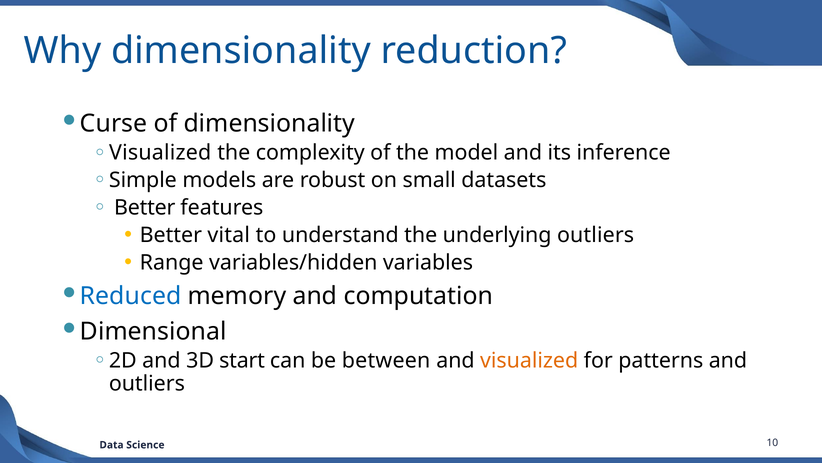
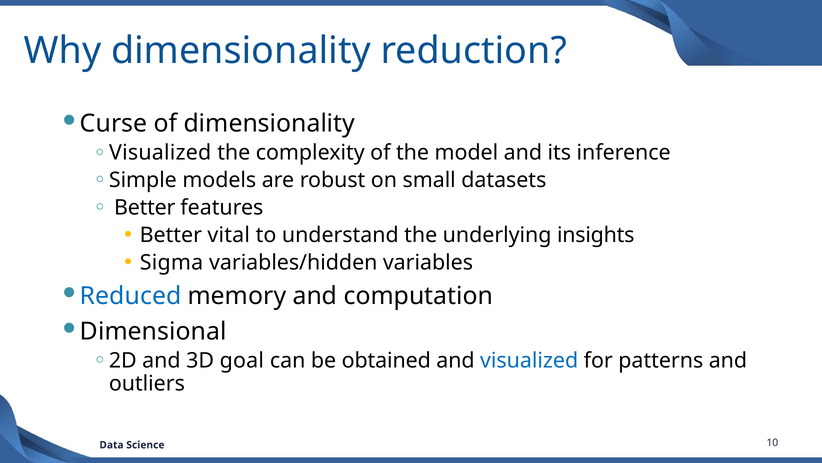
underlying outliers: outliers -> insights (596, 235)
Range: Range -> Sigma (172, 262)
start: start -> goal (242, 360)
between: between -> obtained (386, 360)
visualized colour: orange -> blue (529, 360)
